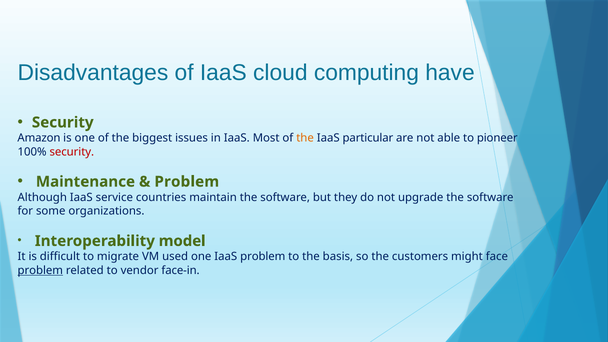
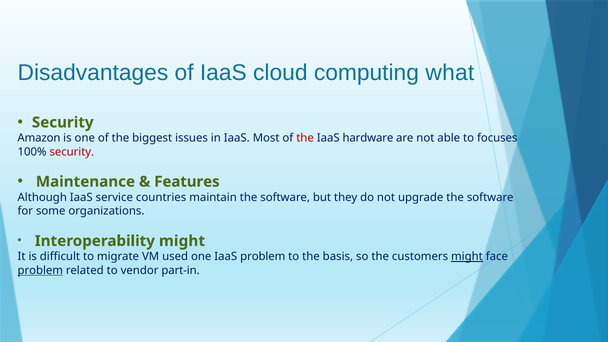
have: have -> what (450, 73)
the colour: orange -> red (305, 138)
particular: particular -> hardware (368, 138)
pioneer: pioneer -> focuses (497, 138)
Problem: Problem -> Features (187, 182)
Interoperability model: model -> might (182, 241)
might underline: none -> present (467, 257)
face-in: face-in -> part-in (181, 270)
